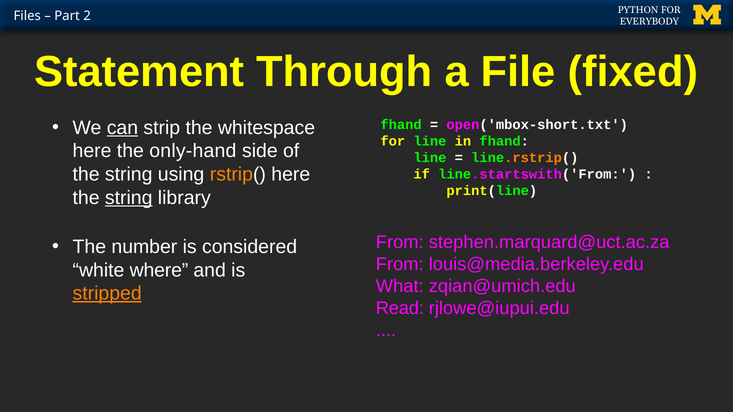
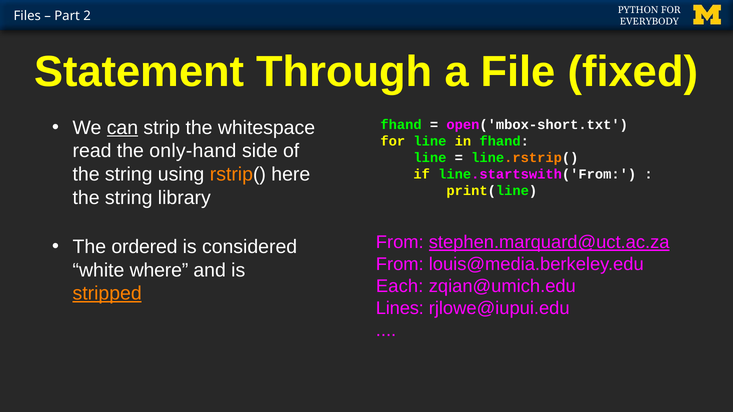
here: here -> read (92, 151)
string underline: present -> none (129, 198)
stephen.marquard@uct.ac.za underline: none -> present (549, 243)
number: number -> ordered (144, 247)
What: What -> Each (400, 287)
Read: Read -> Lines (400, 309)
